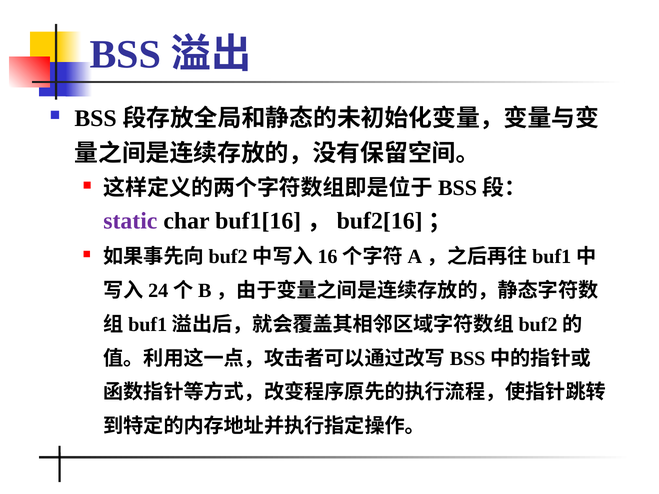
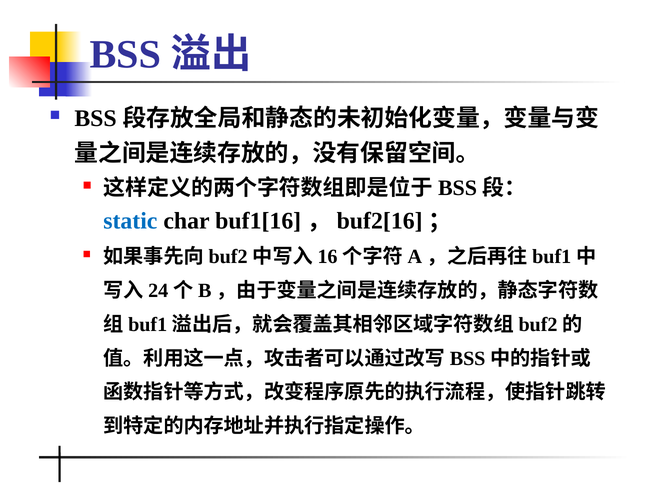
static colour: purple -> blue (130, 221)
